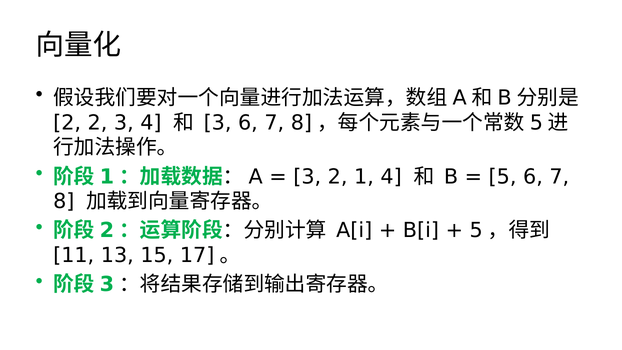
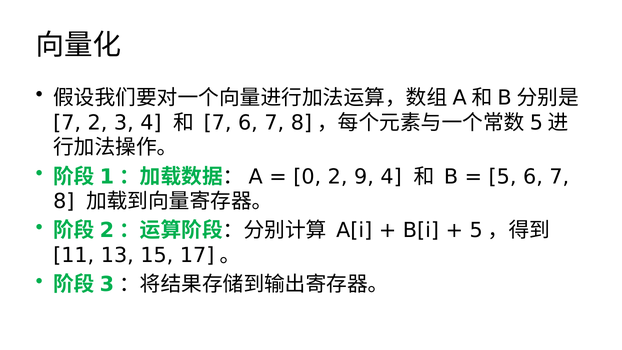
2: 2 -> 7 (67, 123)
3: 3 -> 7 (218, 123)
3: 3 -> 0 (307, 177)
1: 1 -> 9 (364, 177)
